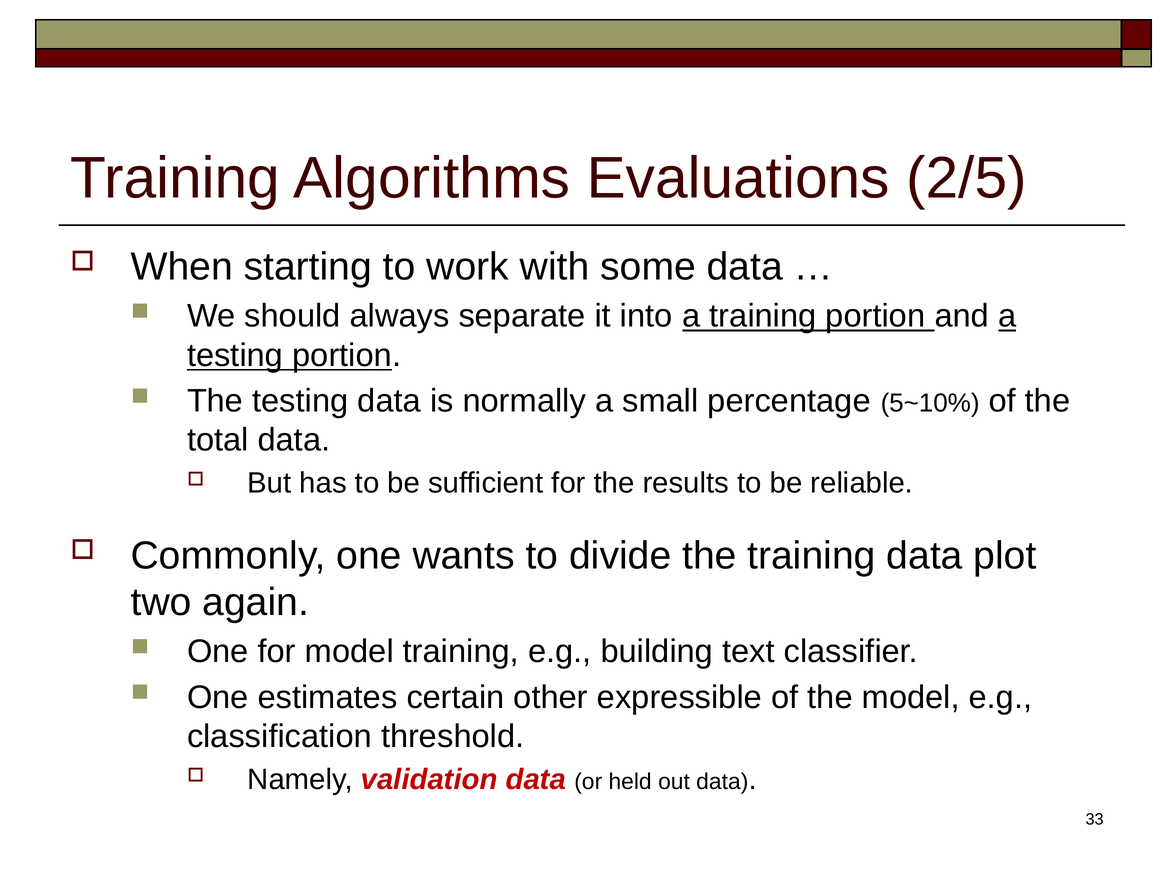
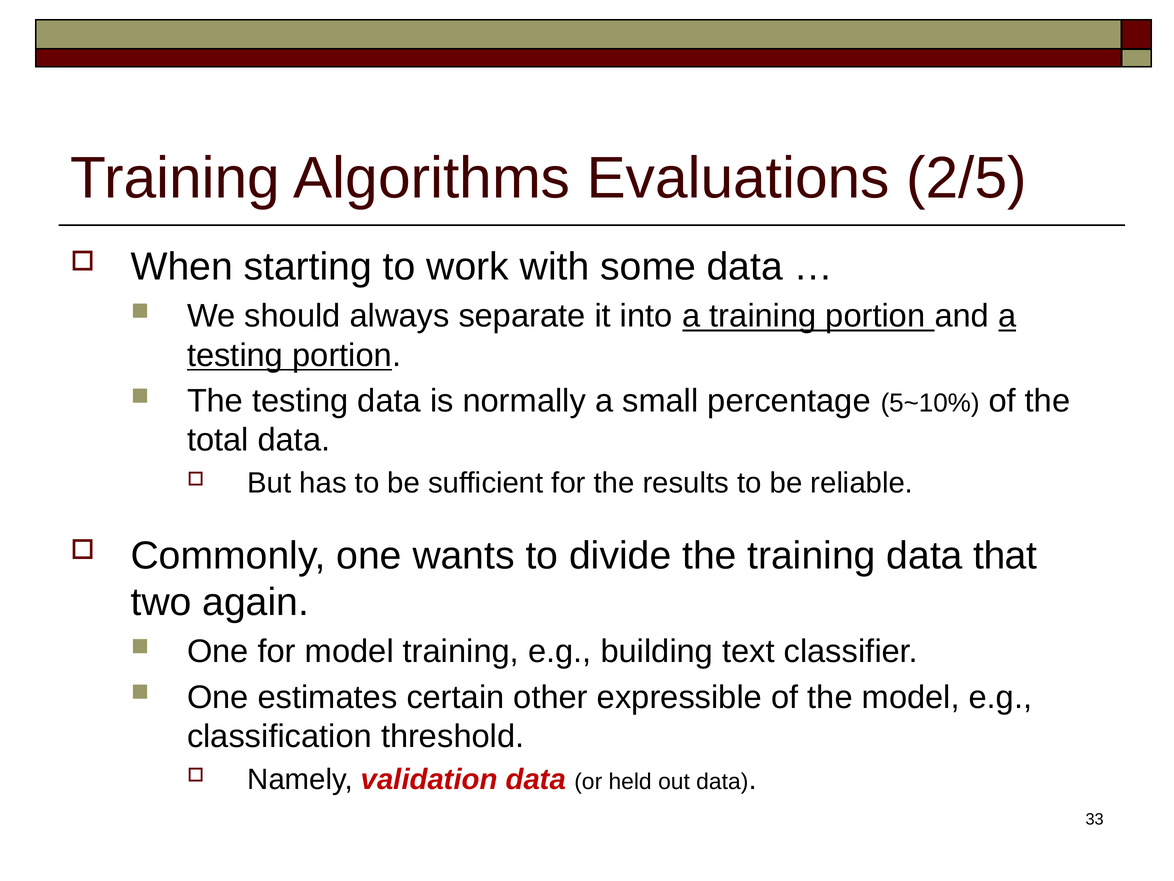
plot: plot -> that (1005, 555)
